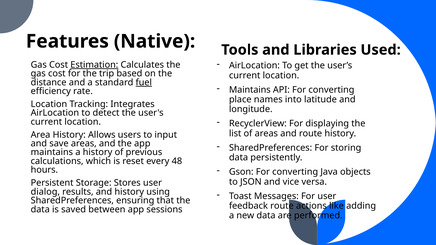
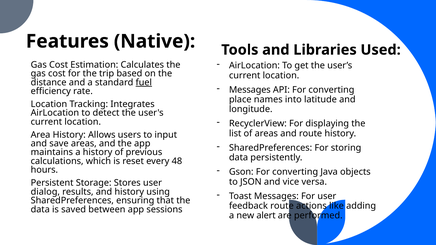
Estimation underline: present -> none (94, 65)
Maintains: Maintains -> Messages (250, 90)
new data: data -> alert (266, 216)
